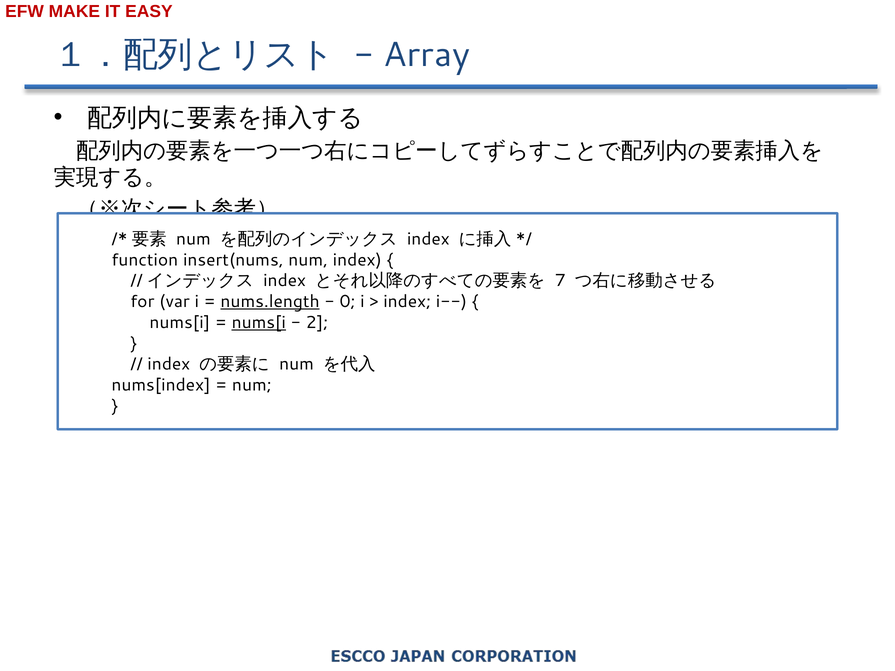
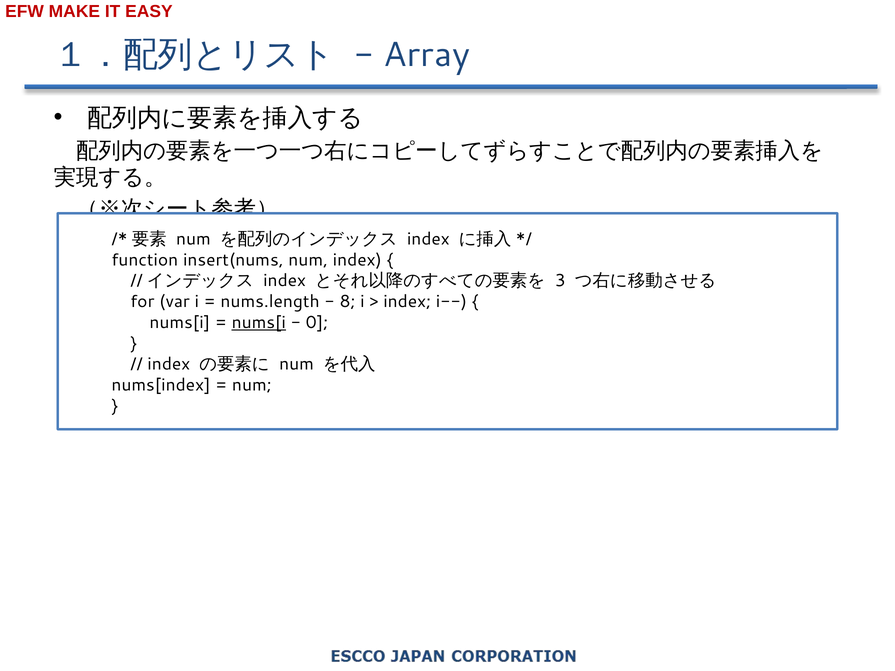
7: 7 -> 3 (560, 281)
nums.length underline: present -> none (270, 302)
0: 0 -> 8 (347, 302)
2: 2 -> 0 (317, 323)
